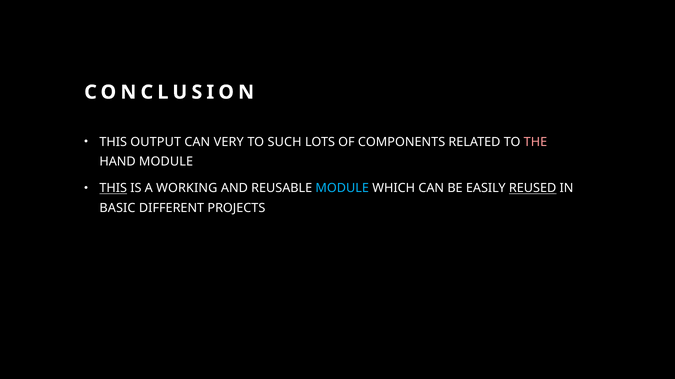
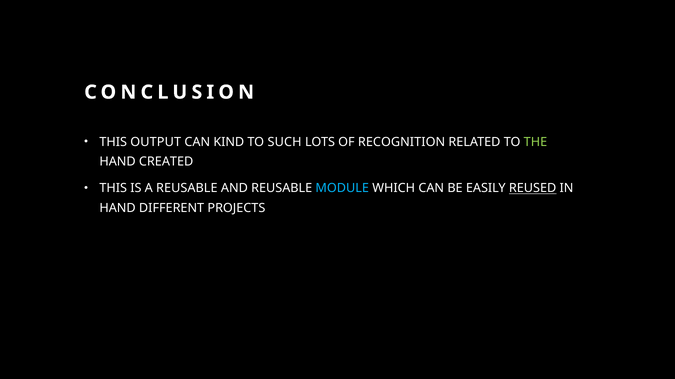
VERY: VERY -> KIND (229, 142)
COMPONENTS: COMPONENTS -> RECOGNITION (402, 142)
THE colour: pink -> light green (535, 142)
HAND MODULE: MODULE -> CREATED (166, 162)
THIS underline: present -> none (113, 189)
A WORKING: WORKING -> REUSABLE (187, 189)
BASIC: BASIC -> HAND (118, 208)
